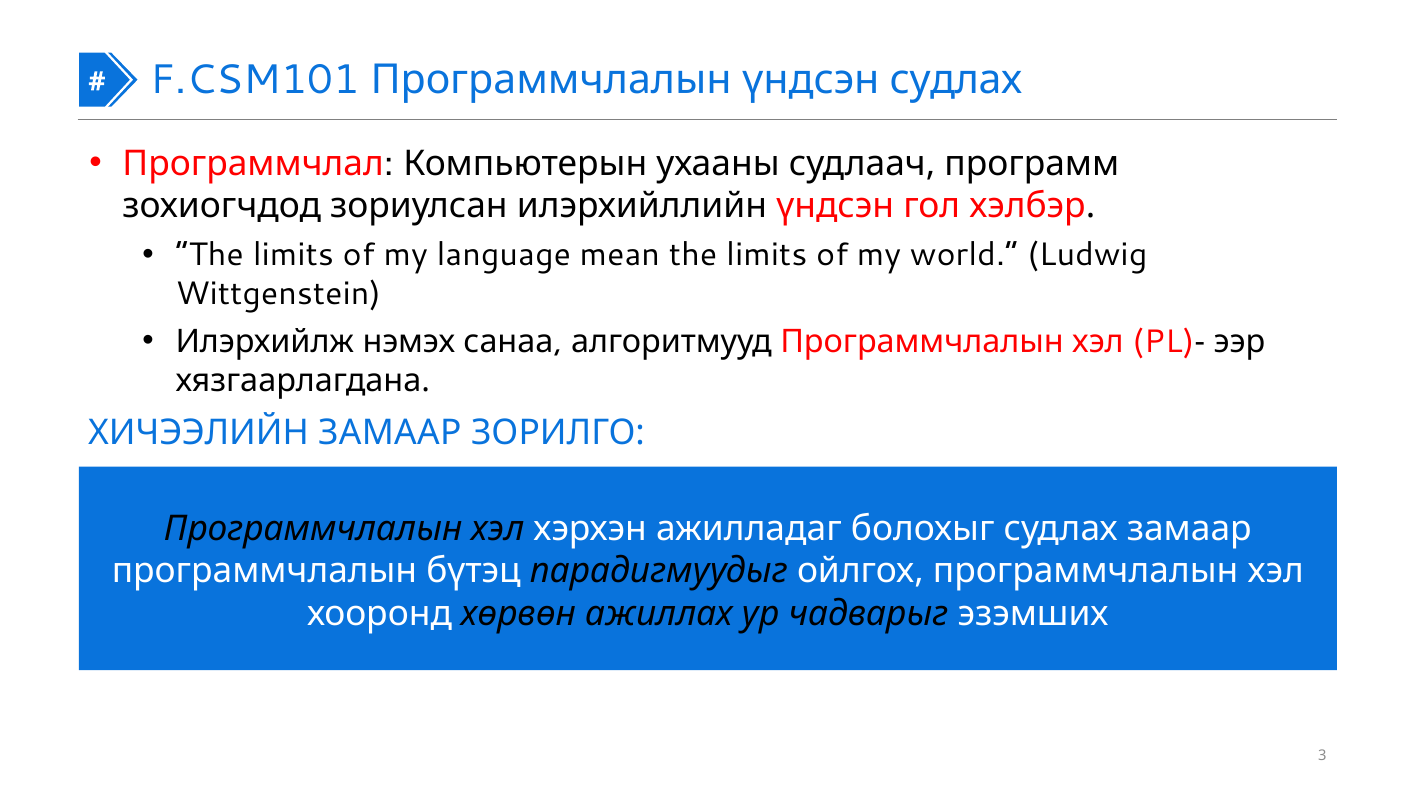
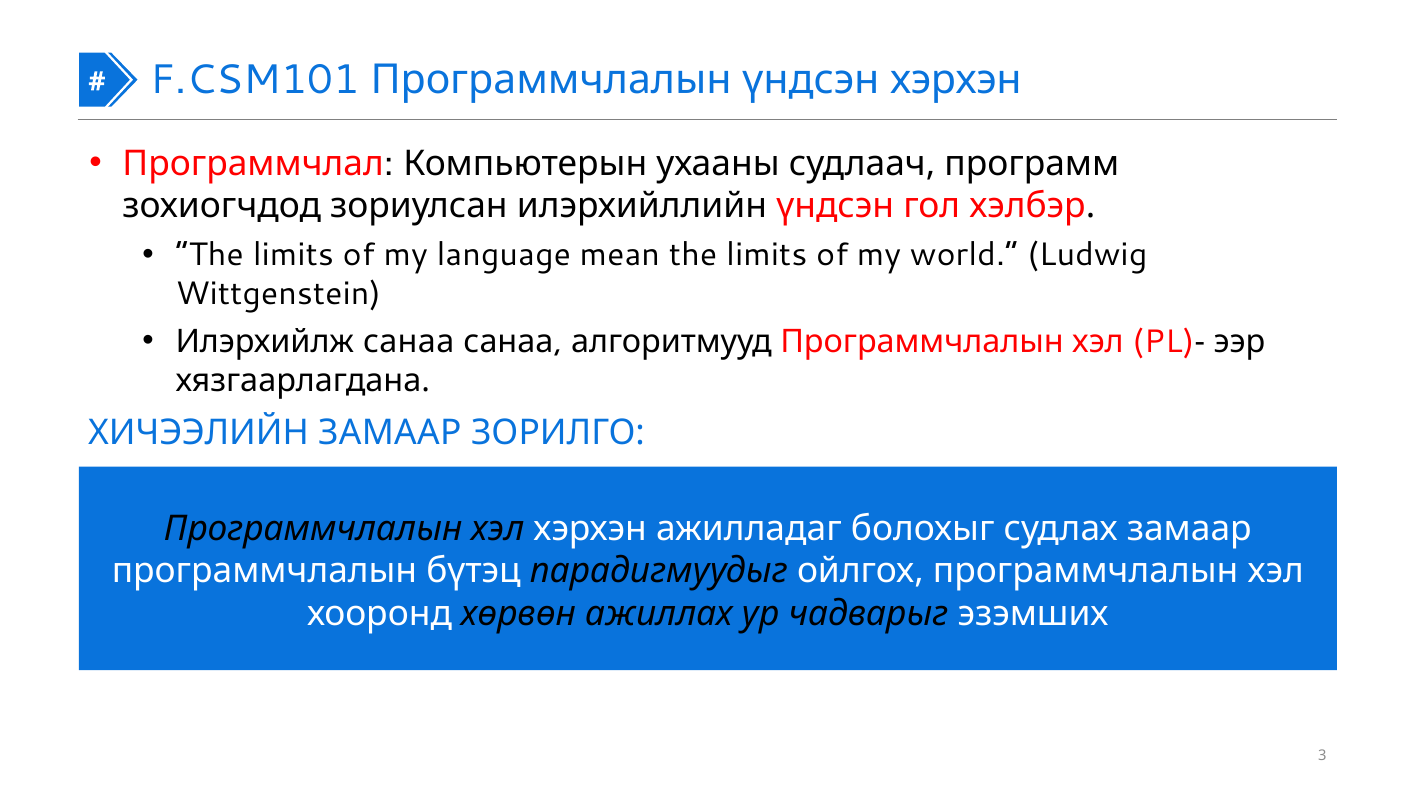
үндсэн судлах: судлах -> хэрхэн (956, 80)
Илэрхийлж нэмэх: нэмэх -> санаа (409, 342)
